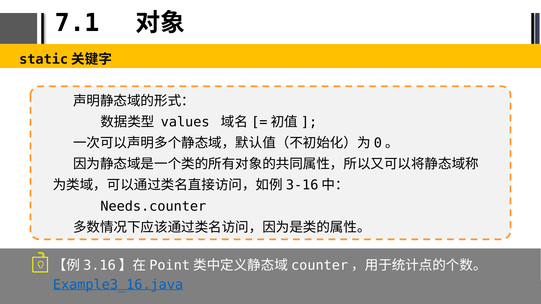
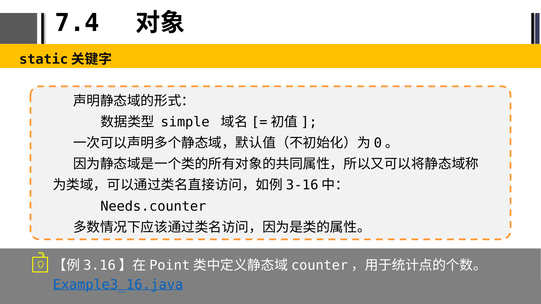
7.1: 7.1 -> 7.4 (77, 23)
values: values -> simple (185, 122)
